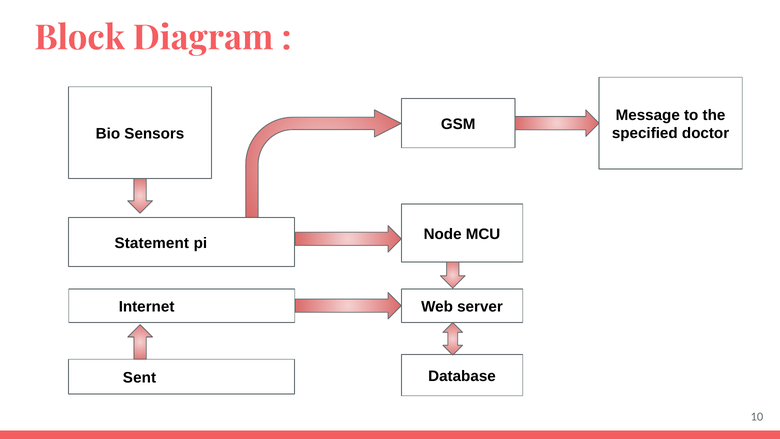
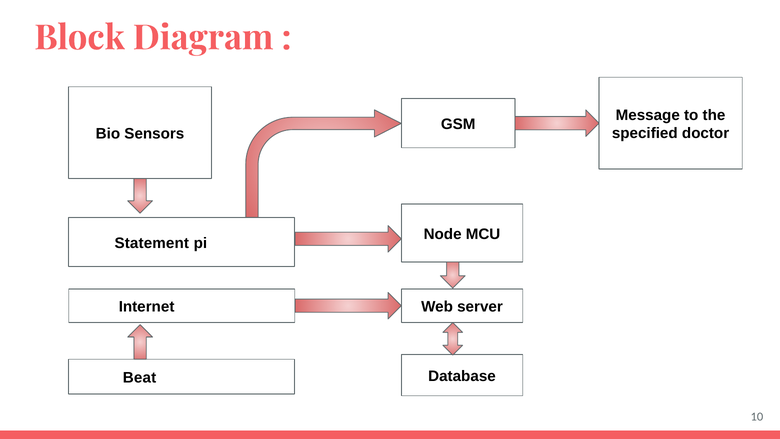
Sent: Sent -> Beat (140, 377)
